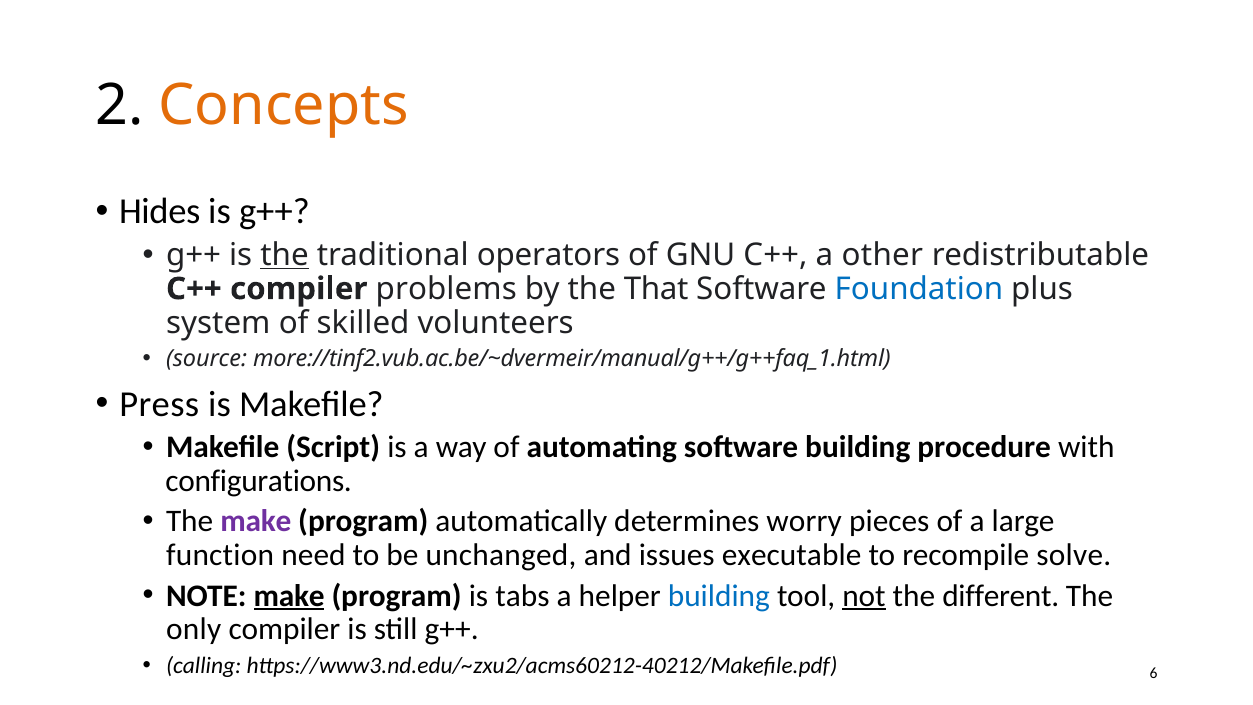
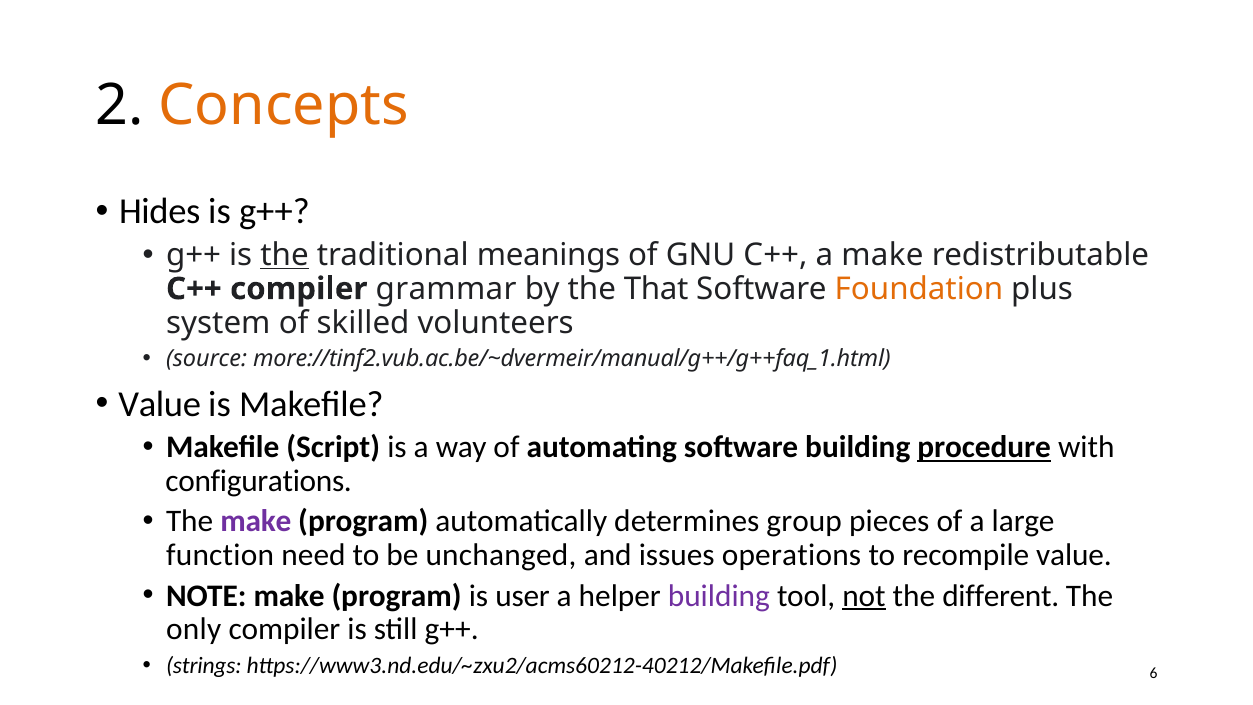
operators: operators -> meanings (549, 255)
a other: other -> make (882, 255)
problems: problems -> grammar (446, 289)
Foundation colour: blue -> orange (919, 289)
Press: Press -> Value (160, 404)
procedure underline: none -> present (984, 447)
worry: worry -> group (804, 521)
executable: executable -> operations (791, 555)
recompile solve: solve -> value (1074, 555)
make underline: present -> none (289, 596)
tabs: tabs -> user (523, 596)
building colour: blue -> purple (719, 596)
calling: calling -> strings (204, 666)
